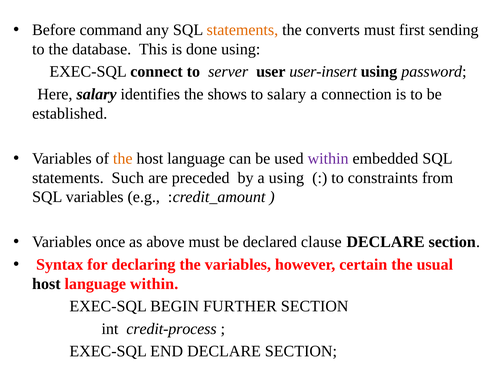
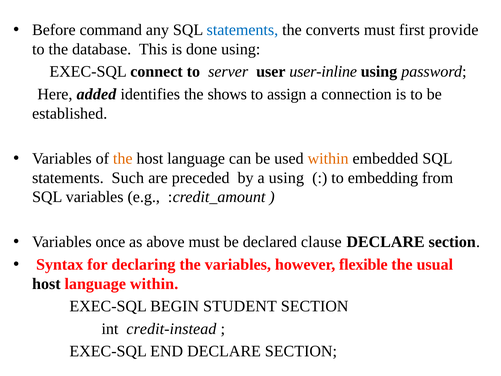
statements colour: orange -> blue (242, 30)
sending: sending -> provide (454, 30)
user-insert: user-insert -> user-inline (323, 72)
Here salary: salary -> added (96, 94)
to salary: salary -> assign (287, 94)
within colour: purple -> orange (328, 158)
constraints: constraints -> embedding (383, 178)
certain: certain -> flexible (363, 264)
FURTHER: FURTHER -> STUDENT (240, 306)
credit-process: credit-process -> credit-instead (171, 329)
